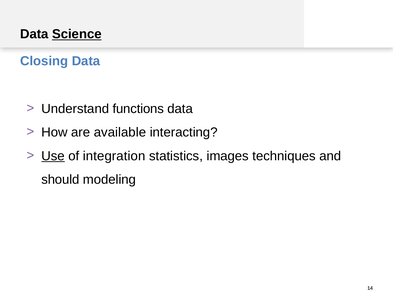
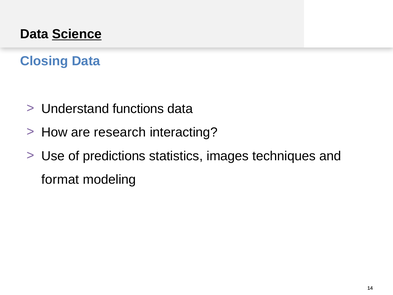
available: available -> research (120, 132)
Use underline: present -> none (53, 156)
integration: integration -> predictions (114, 156)
should: should -> format (60, 179)
